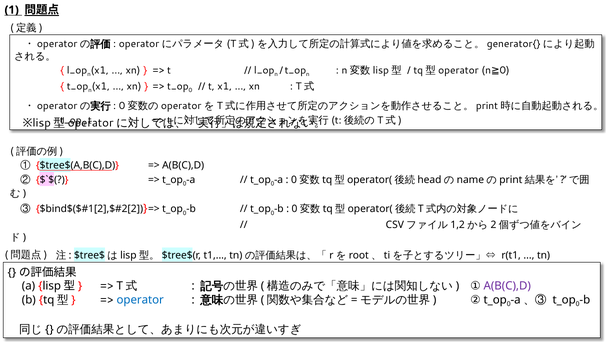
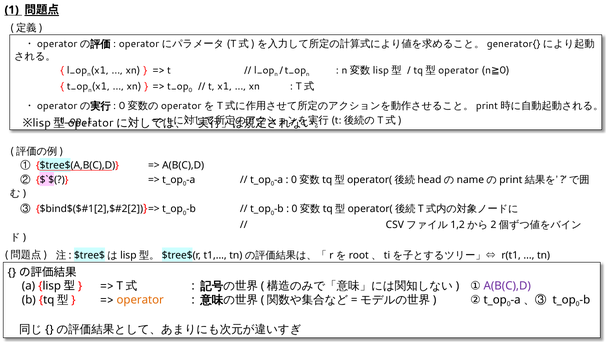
operator colour: blue -> orange (140, 300)
